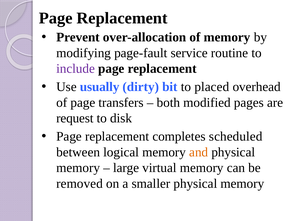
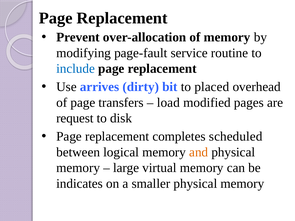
include colour: purple -> blue (76, 69)
usually: usually -> arrives (100, 87)
both: both -> load (168, 103)
removed: removed -> indicates (80, 184)
